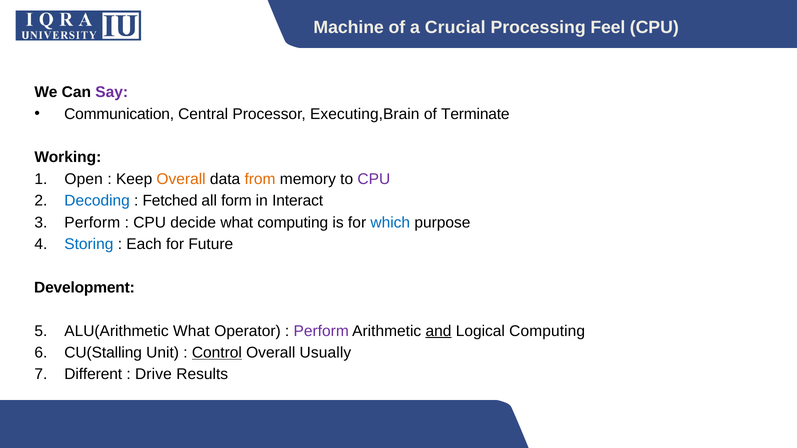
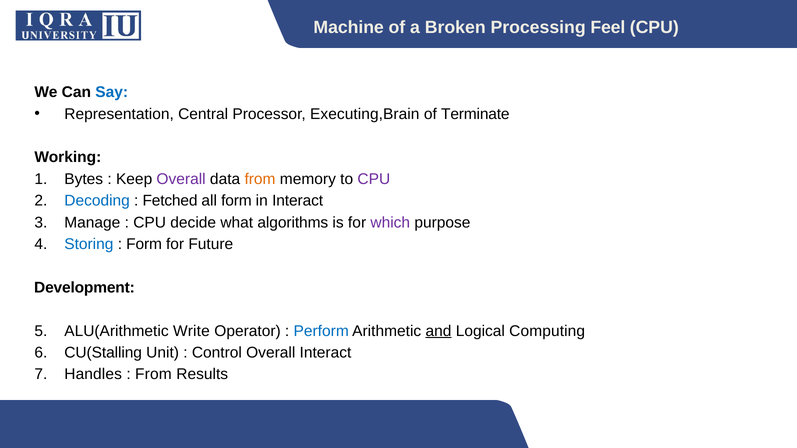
Crucial: Crucial -> Broken (455, 27)
Say colour: purple -> blue (112, 92)
Communication: Communication -> Representation (119, 114)
Open: Open -> Bytes (84, 179)
Overall colour: orange -> purple (181, 179)
Perform: Perform -> Manage (92, 223)
what computing: computing -> algorithms (293, 223)
which colour: blue -> purple (390, 223)
Each: Each -> Form (144, 244)
ALU(Arithmetic What: What -> Write (191, 331)
Perform colour: purple -> blue (321, 331)
Control underline: present -> none (217, 353)
Overall Usually: Usually -> Interact (325, 353)
Different: Different -> Handles (93, 375)
Drive: Drive -> From (153, 375)
